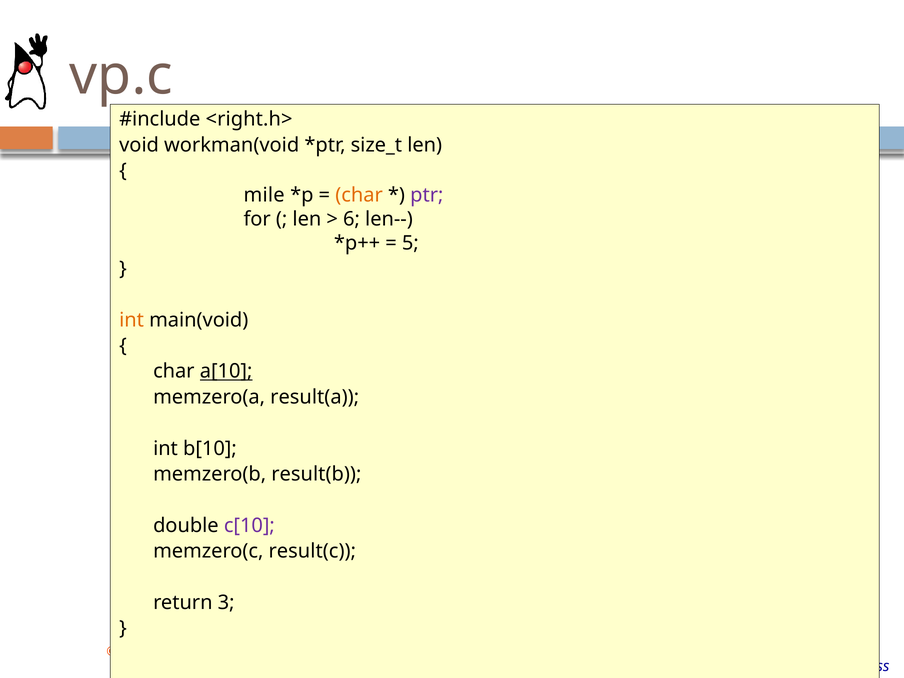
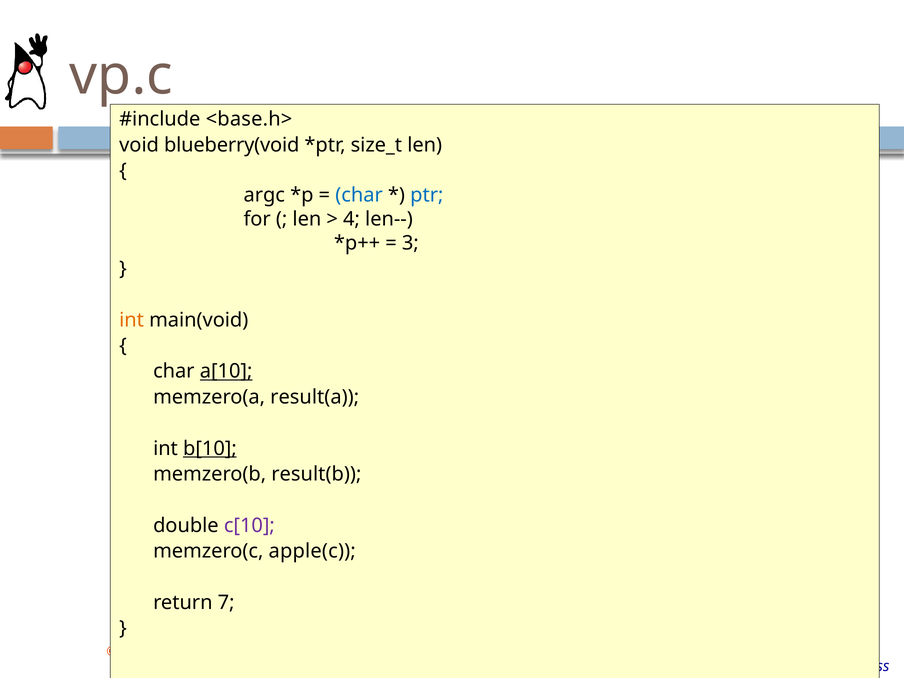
<right.h>: <right.h> -> <base.h> (249, 119)
workman(void: workman(void -> blueberry(void (232, 145)
mile: mile -> argc (264, 195)
char colour: orange -> blue (359, 195)
ptr colour: purple -> blue (427, 195)
6: 6 -> 4 (351, 219)
5: 5 -> 3 (410, 243)
b[10 underline: none -> present (210, 448)
result(c: result(c -> apple(c (312, 551)
3: 3 -> 7 (226, 603)
